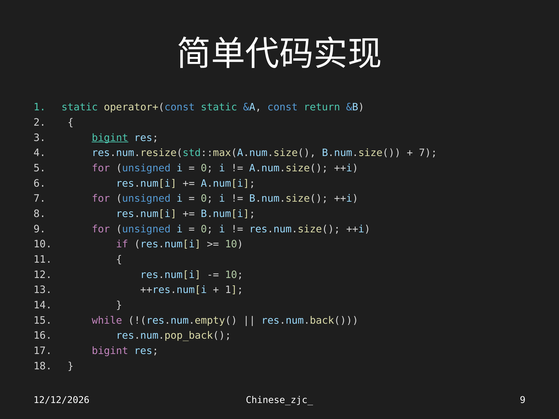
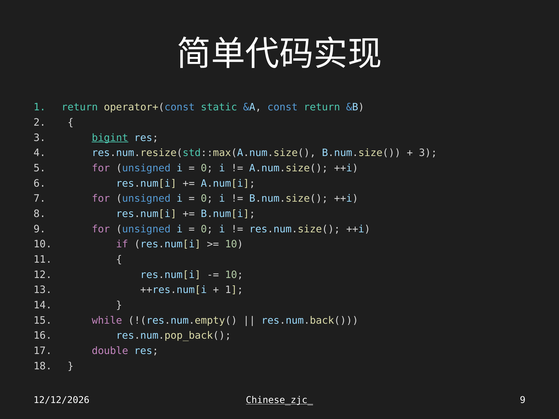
1 static: static -> return (80, 107)
7: 7 -> 3 (428, 153)
bigint: bigint -> double (110, 351)
Chinese_zjc_ underline: none -> present (279, 400)
